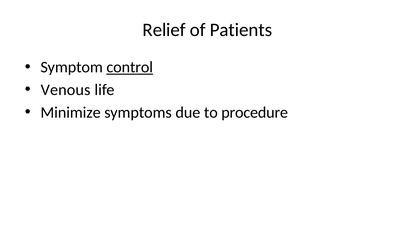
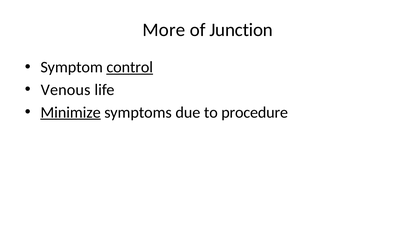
Relief: Relief -> More (164, 30)
Patients: Patients -> Junction (241, 30)
Minimize underline: none -> present (71, 113)
